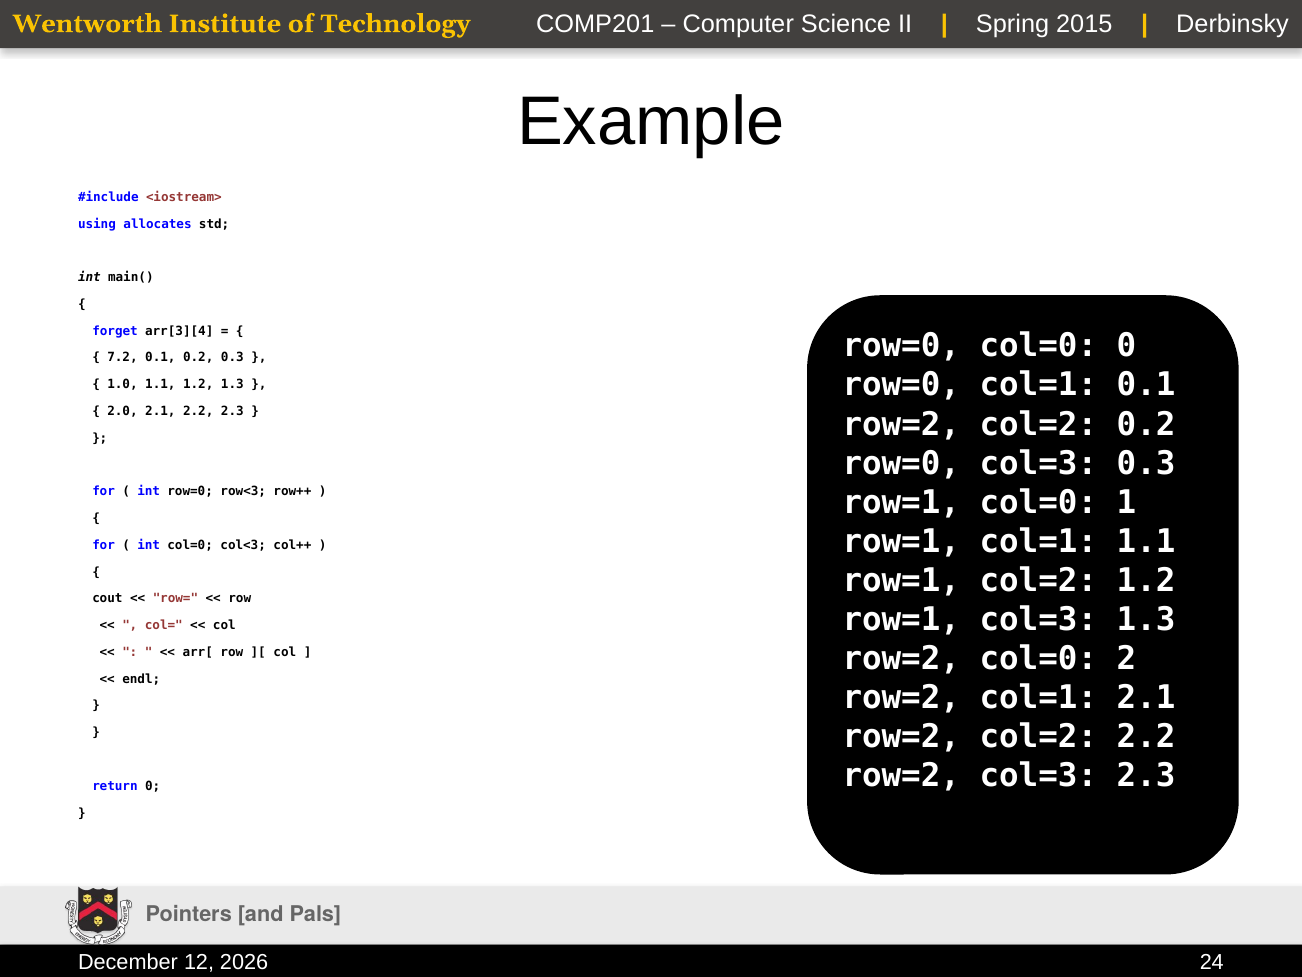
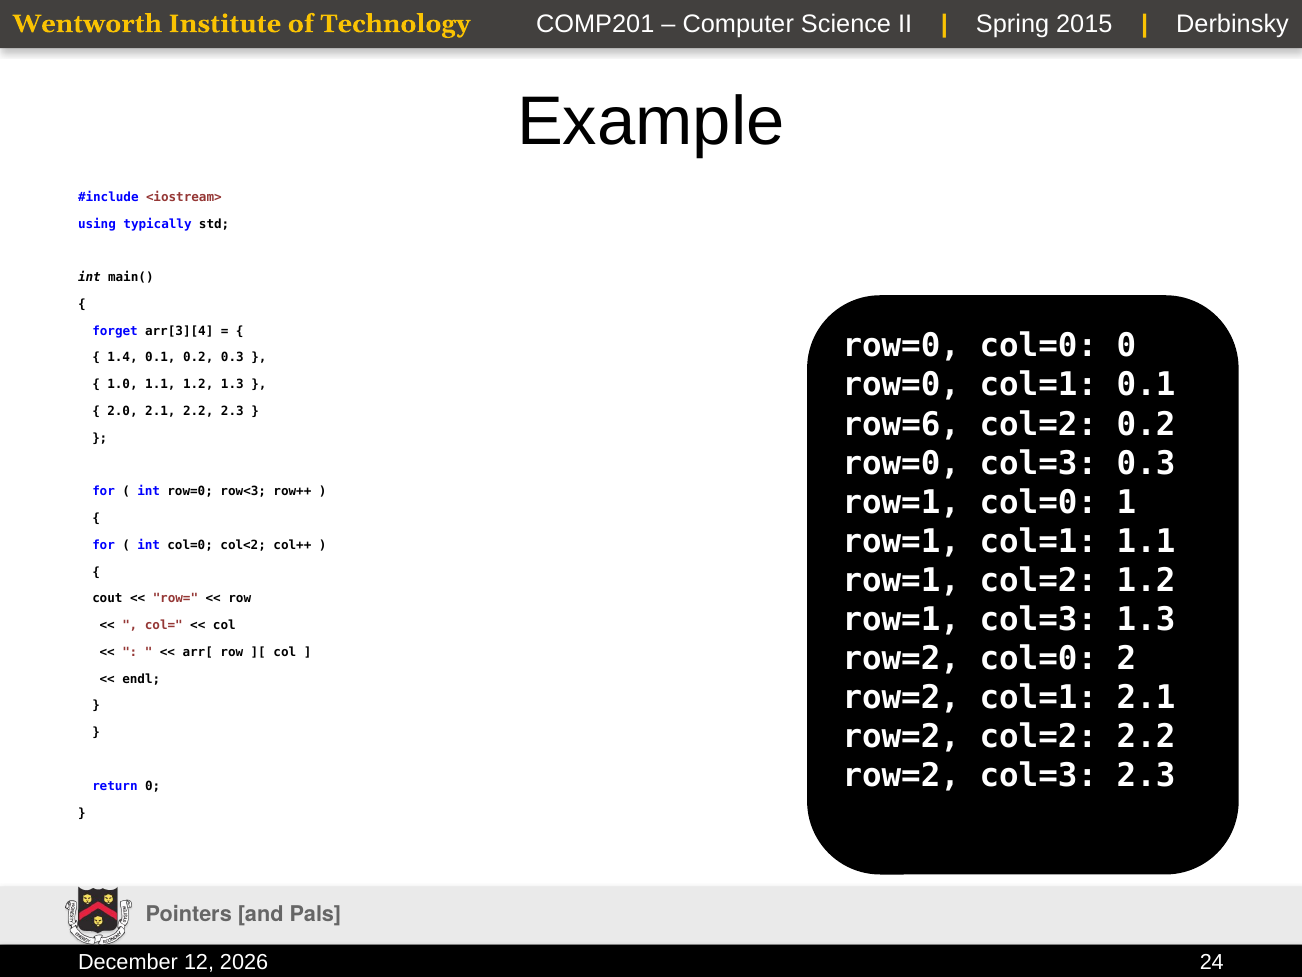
allocates: allocates -> typically (158, 224)
7.2: 7.2 -> 1.4 (123, 358)
row=2: row=2 -> row=6 (901, 424)
col<3: col<3 -> col<2 (243, 545)
